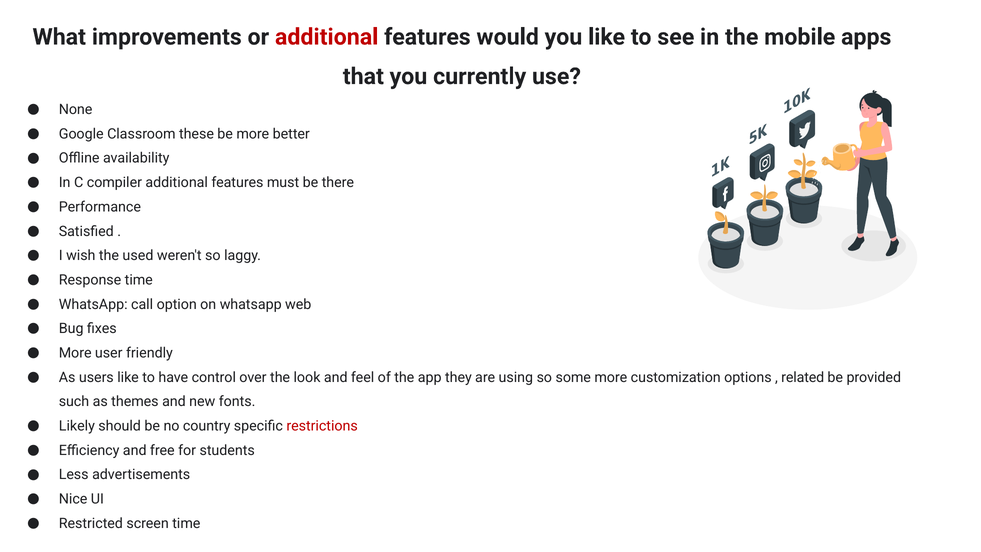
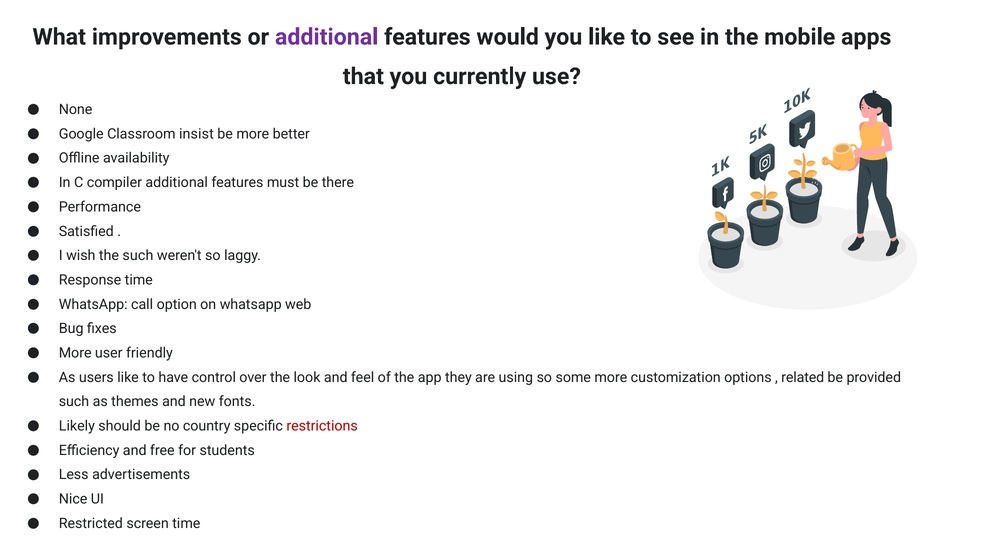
additional colour: red -> purple (327, 37)
these: these -> insist (196, 134)
the used: used -> such (138, 256)
